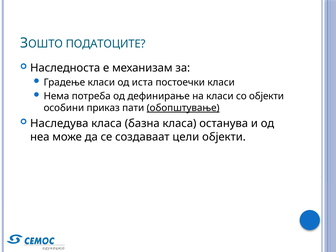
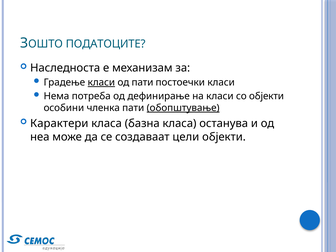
класи underline: none -> present (101, 82)
од иста: иста -> пати (142, 82)
приказ: приказ -> членка (103, 108)
Наследува: Наследува -> Карактери (59, 123)
